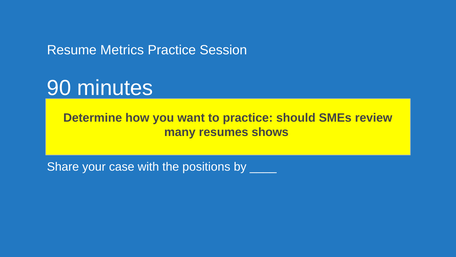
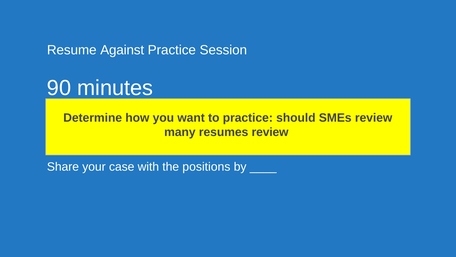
Metrics: Metrics -> Against (122, 50)
shows: shows -> review (270, 132)
